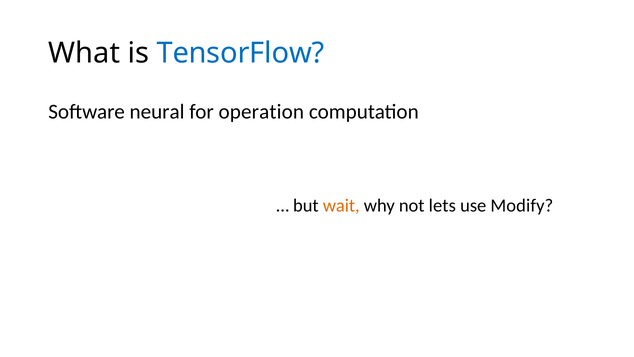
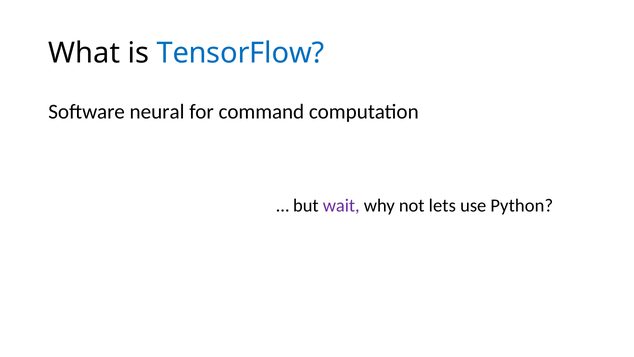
operation: operation -> command (261, 111)
wait colour: orange -> purple (341, 206)
Modify: Modify -> Python (522, 206)
